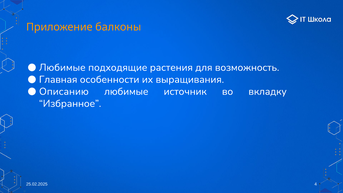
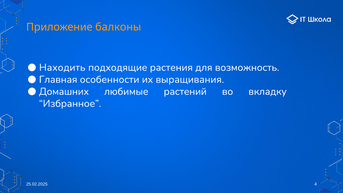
Любимые: Любимые -> Находить (62, 67)
Описанию: Описанию -> Домашних (64, 91)
источник: источник -> растений (185, 91)
